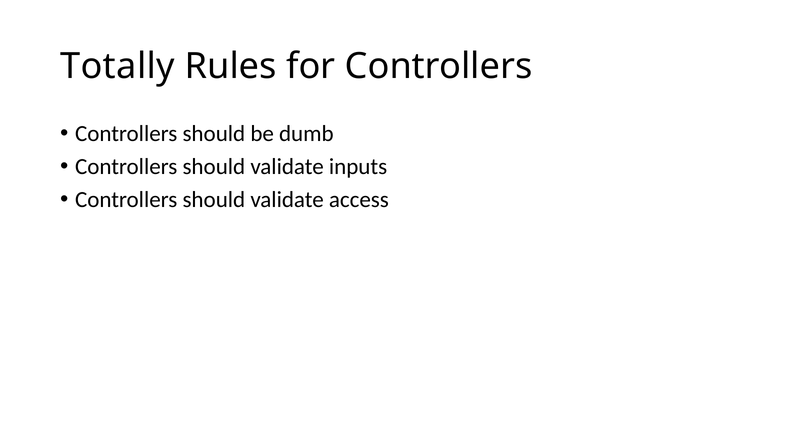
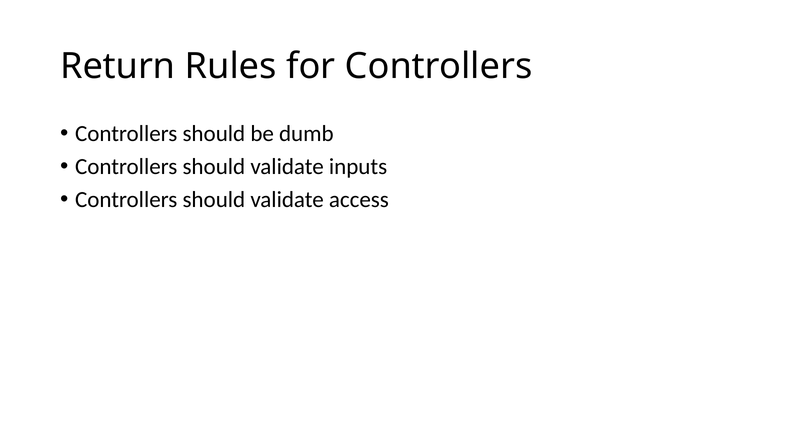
Totally: Totally -> Return (118, 66)
